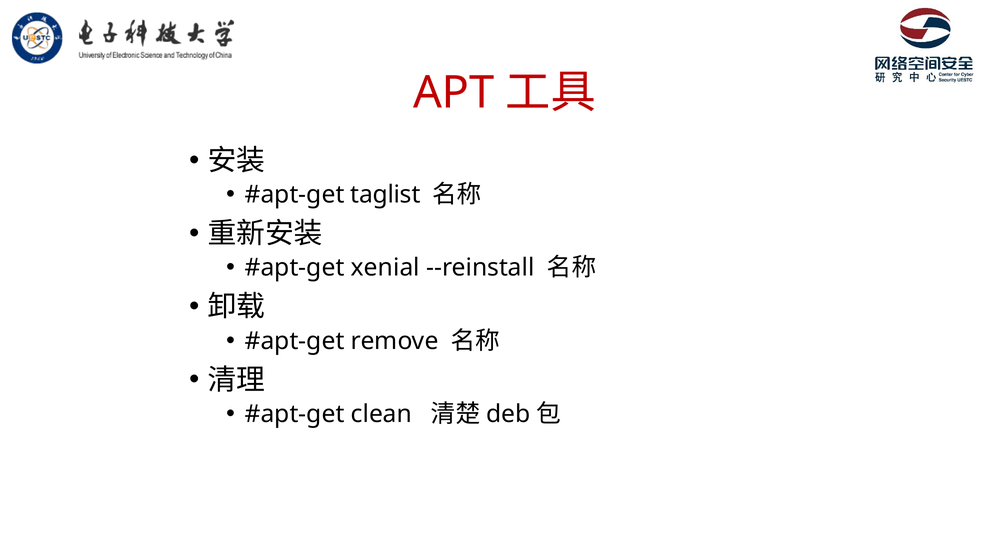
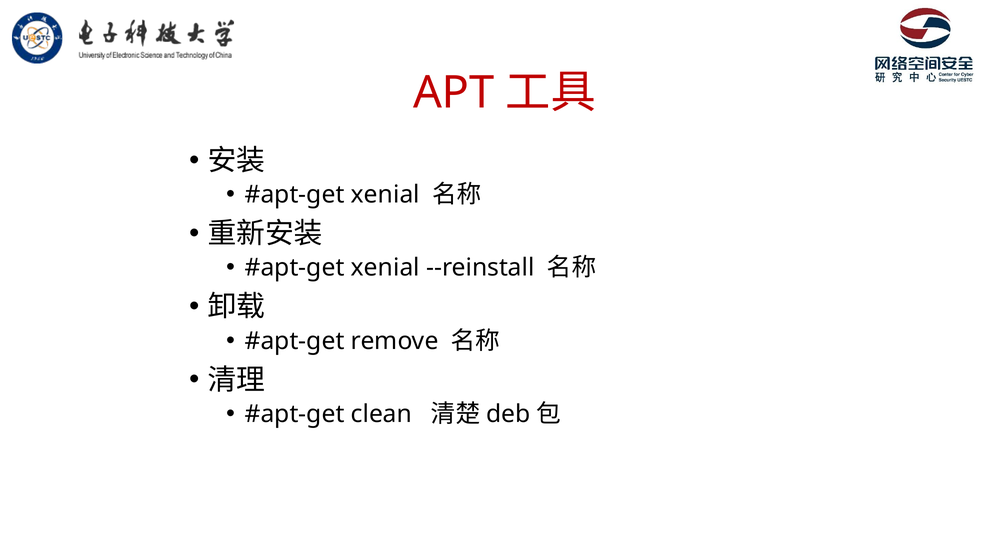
taglist: taglist -> xenial (385, 195)
